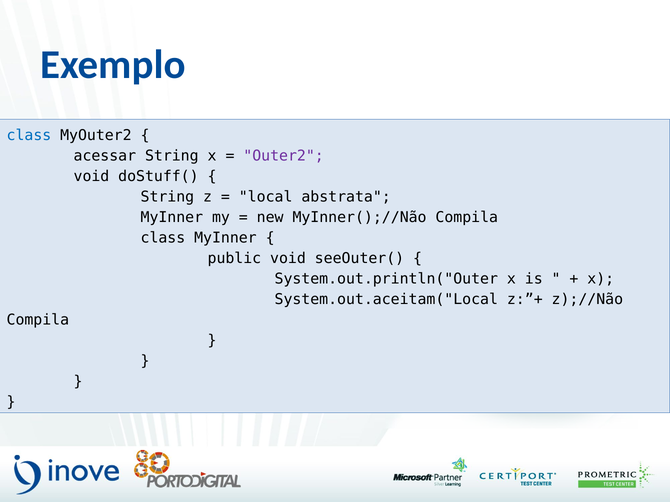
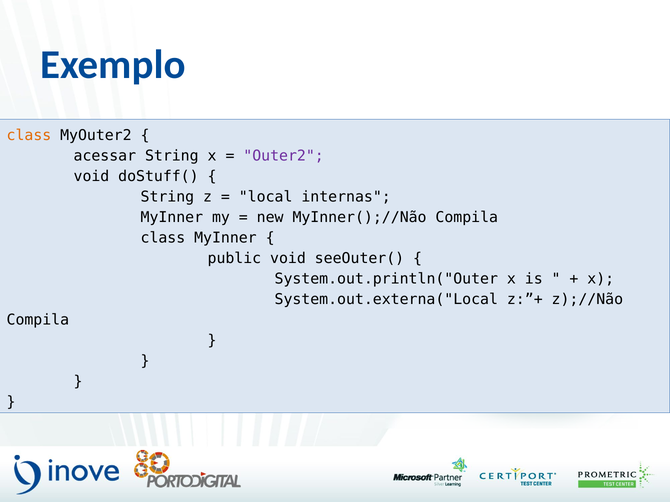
class colour: blue -> orange (29, 135)
abstrata: abstrata -> internas (346, 197)
System.out.aceitam("Local: System.out.aceitam("Local -> System.out.externa("Local (386, 299)
